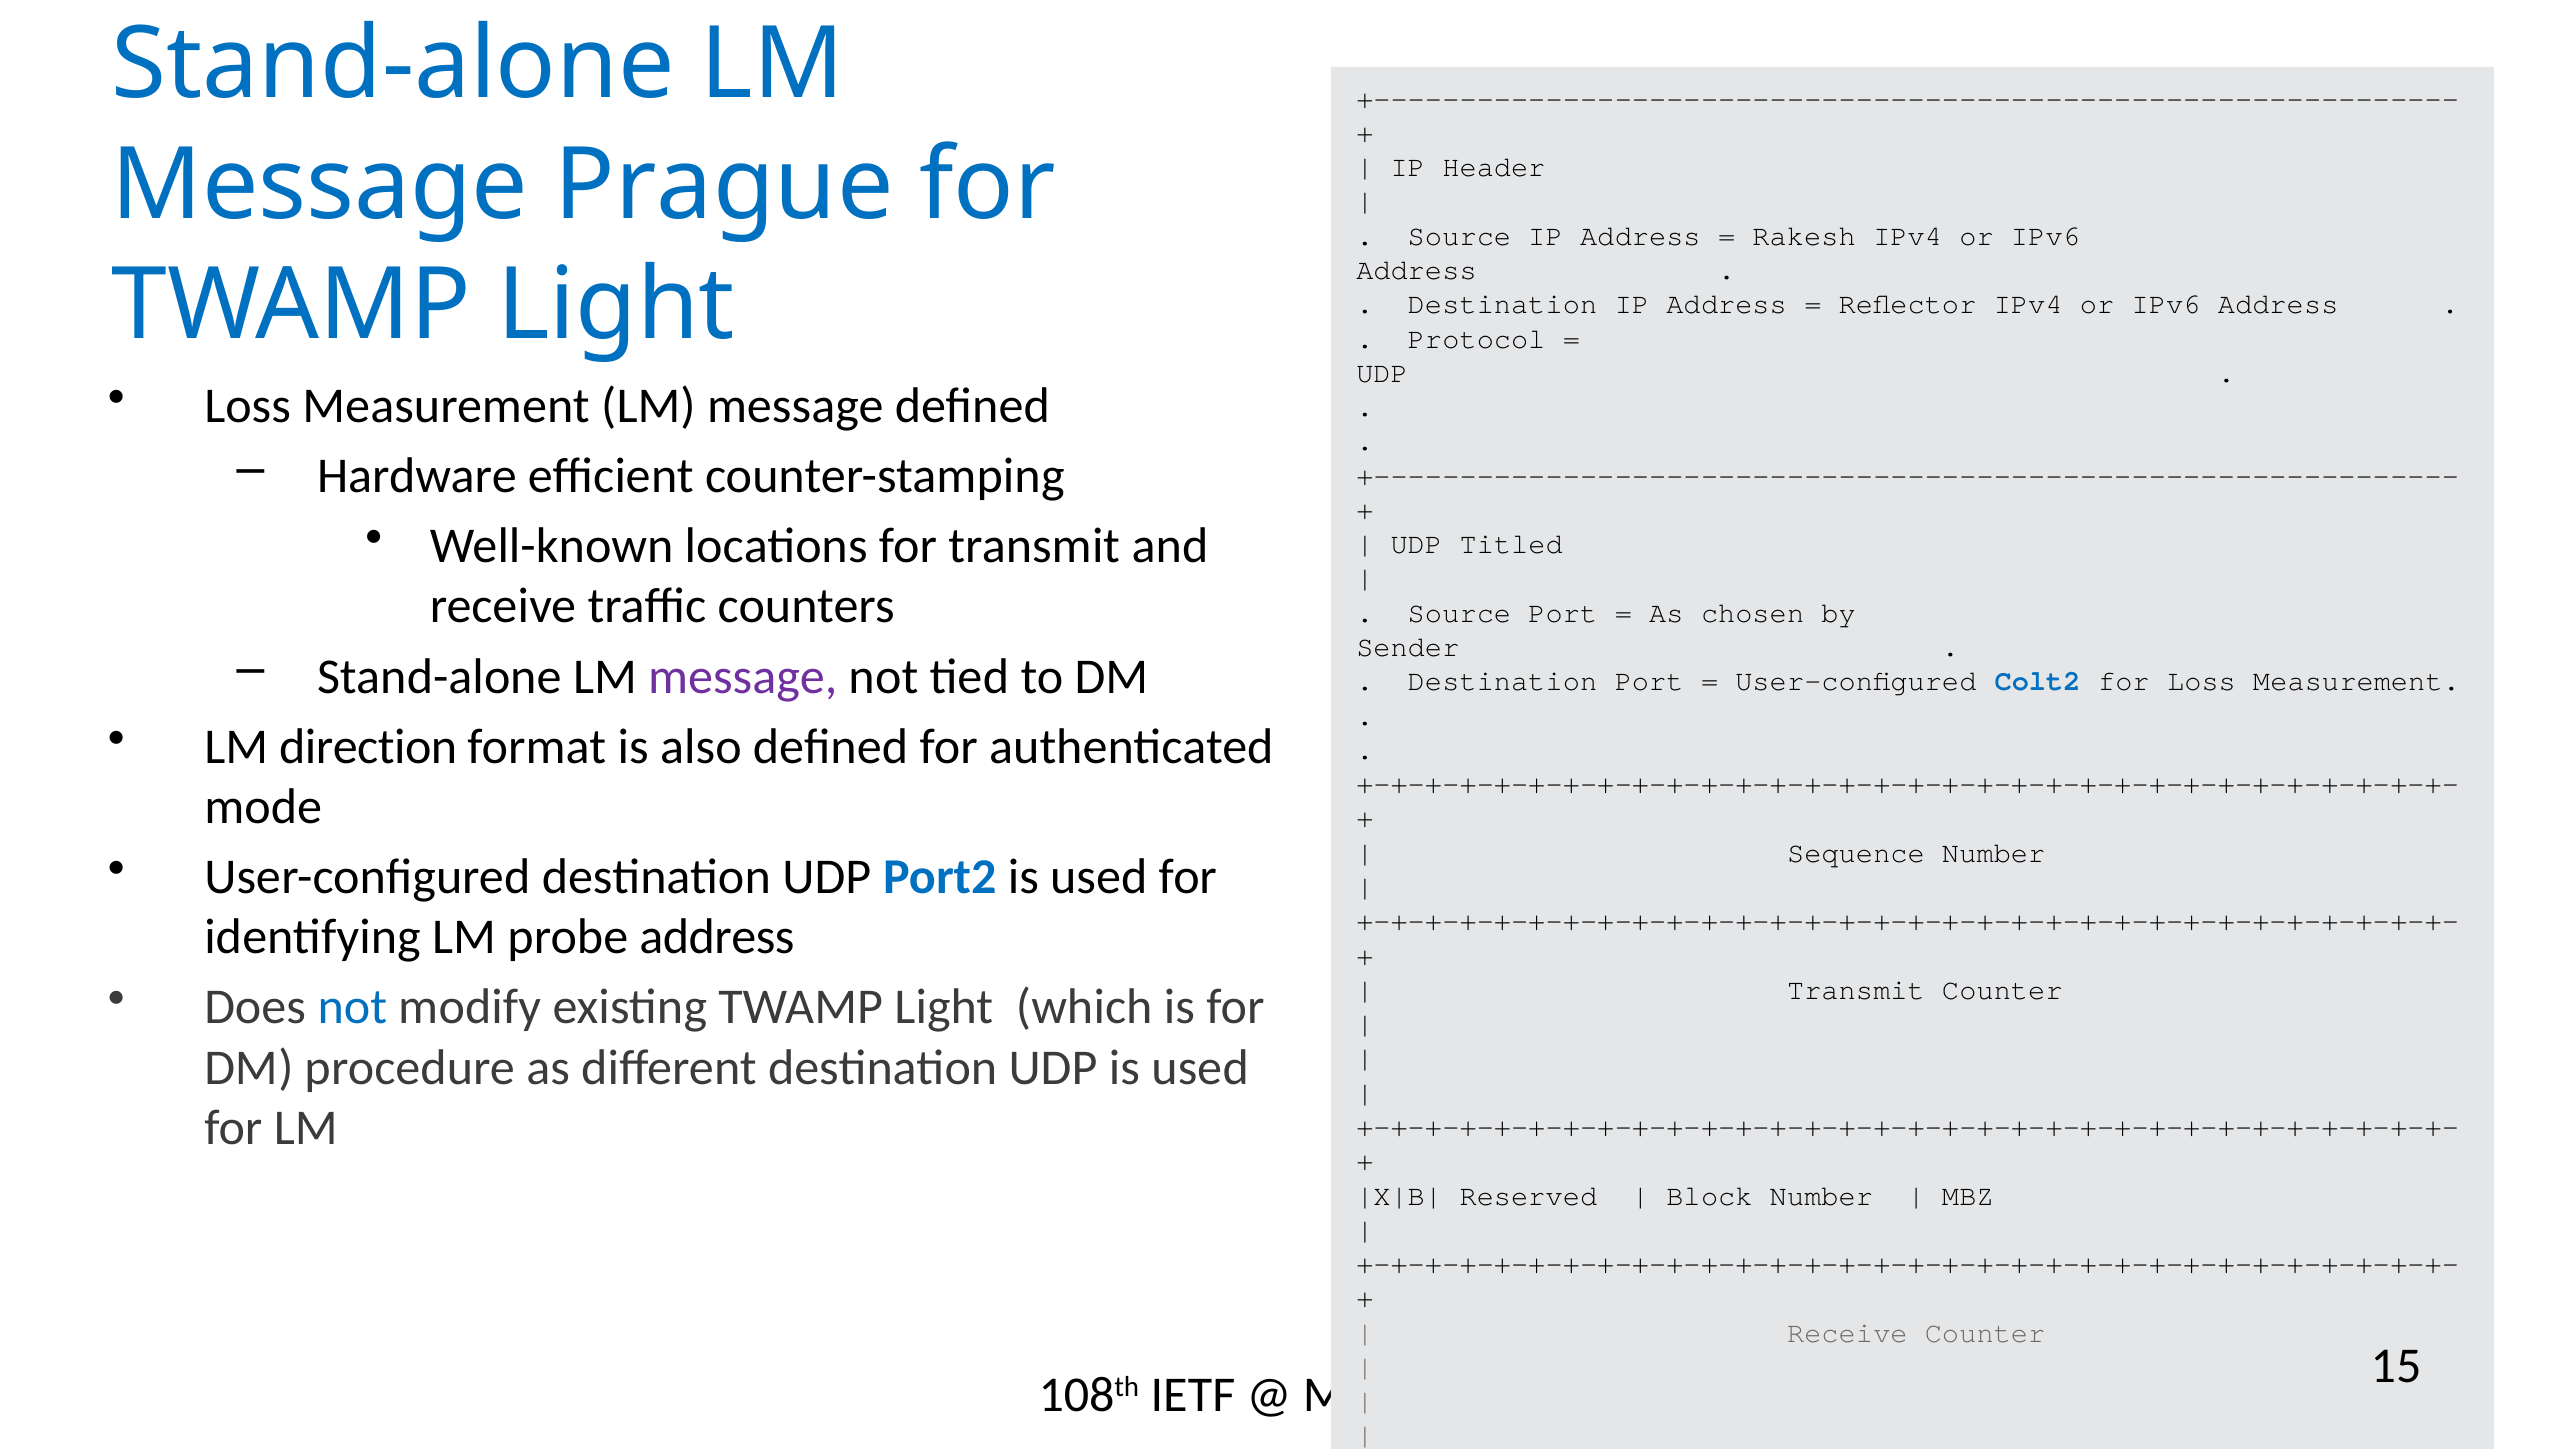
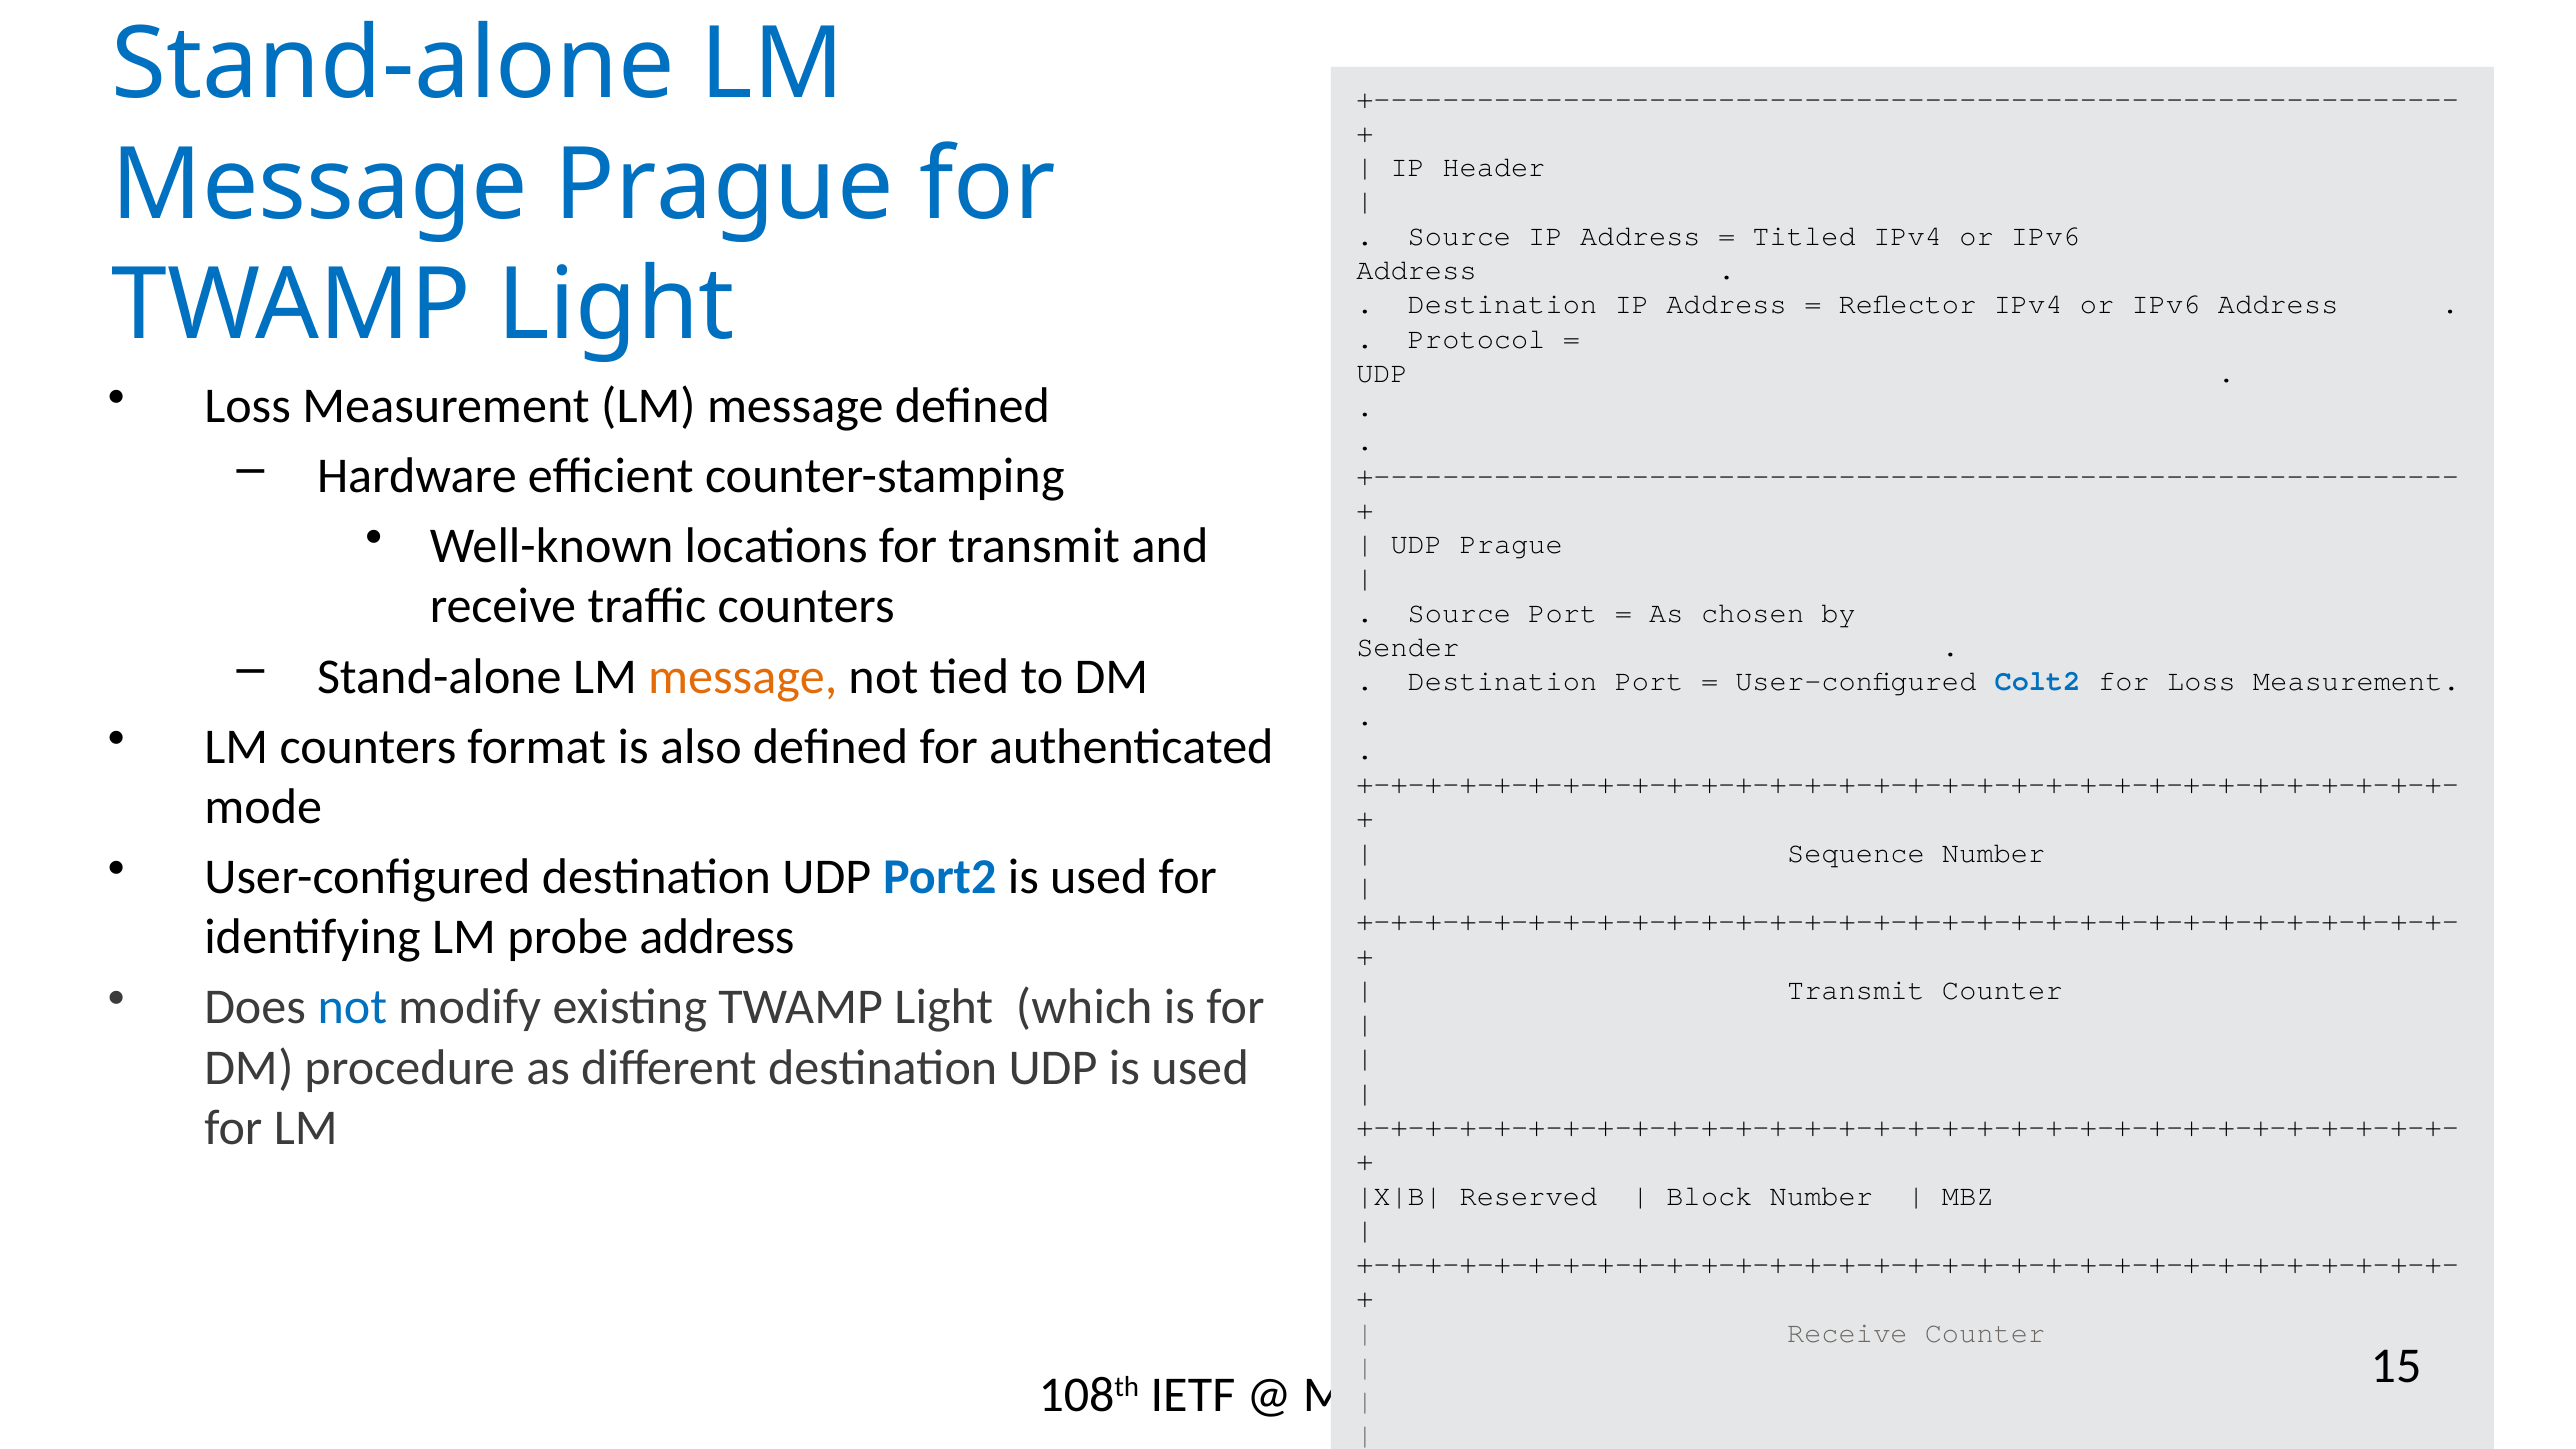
Rakesh: Rakesh -> Titled (1804, 236)
UDP Titled: Titled -> Prague (1511, 544)
message colour: purple -> orange (743, 677)
LM direction: direction -> counters (368, 747)
